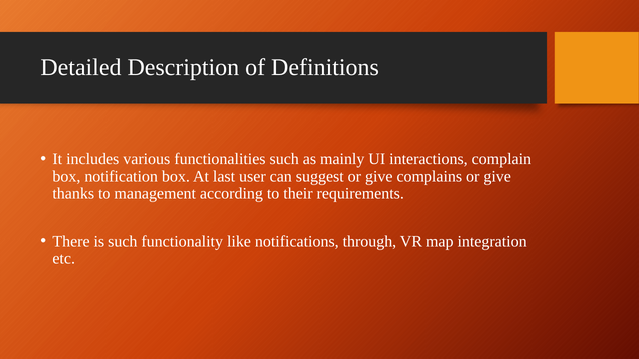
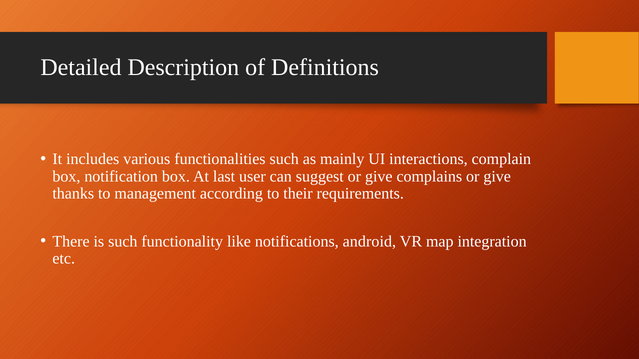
through: through -> android (369, 242)
